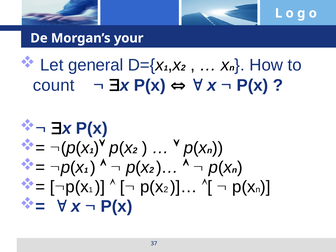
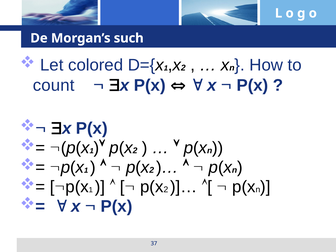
your: your -> such (129, 38)
general: general -> colored (96, 65)
